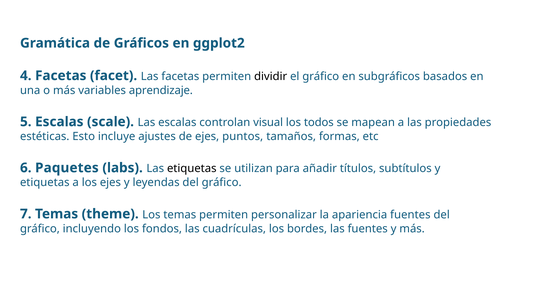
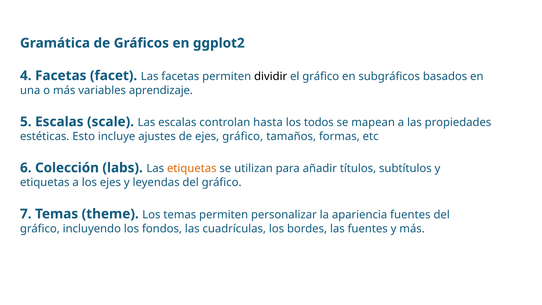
visual: visual -> hasta (268, 122)
ejes puntos: puntos -> gráfico (243, 136)
Paquetes: Paquetes -> Colección (67, 168)
etiquetas colour: black -> orange (192, 168)
